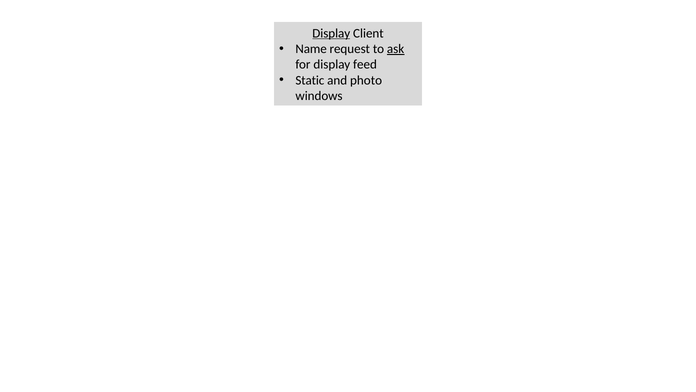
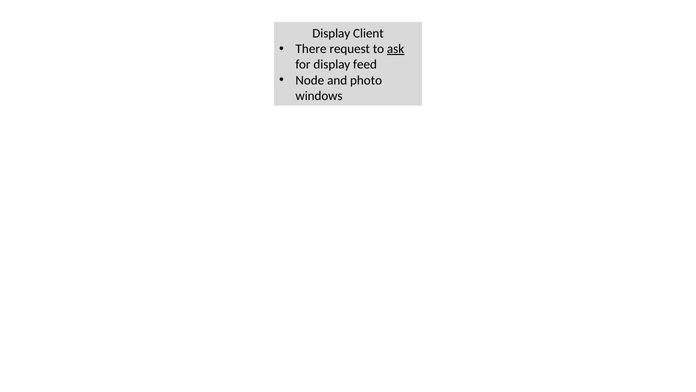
Display underline: present -> none (331, 33)
Name: Name -> There (311, 49)
Static: Static -> Node (310, 80)
